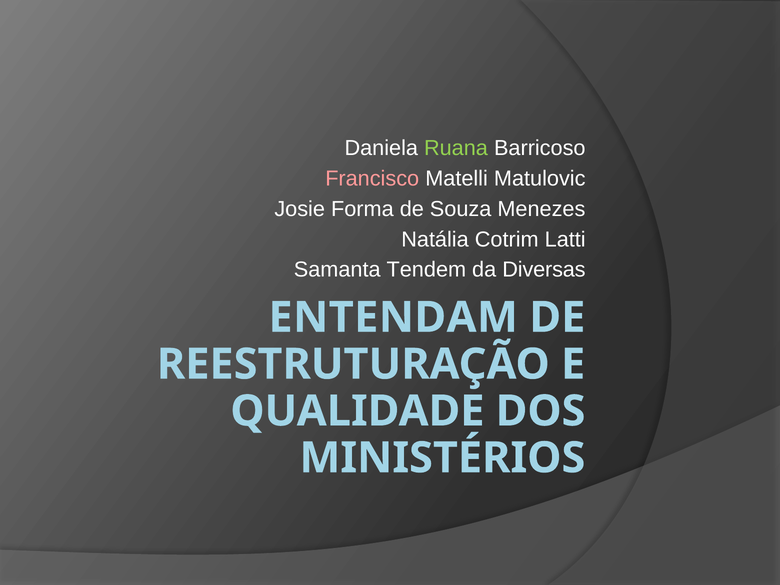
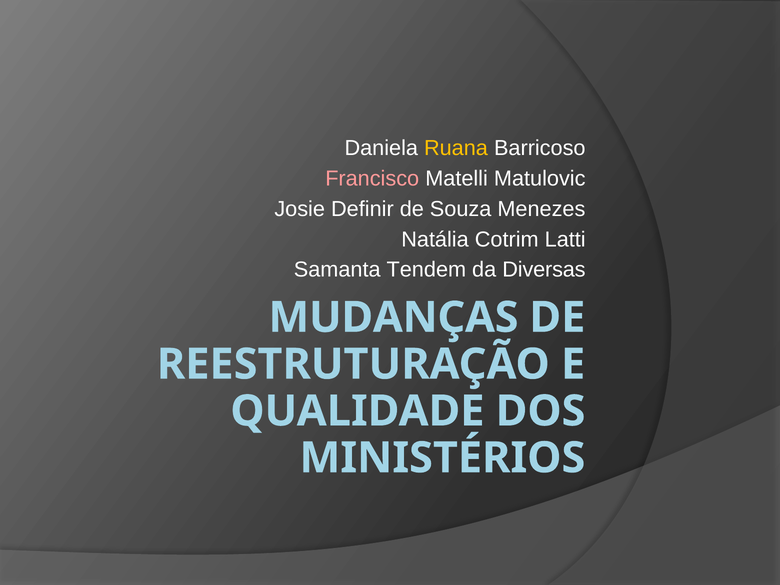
Ruana colour: light green -> yellow (456, 148)
Forma: Forma -> Definir (362, 209)
ENTENDAM: ENTENDAM -> MUDANÇAS (393, 318)
